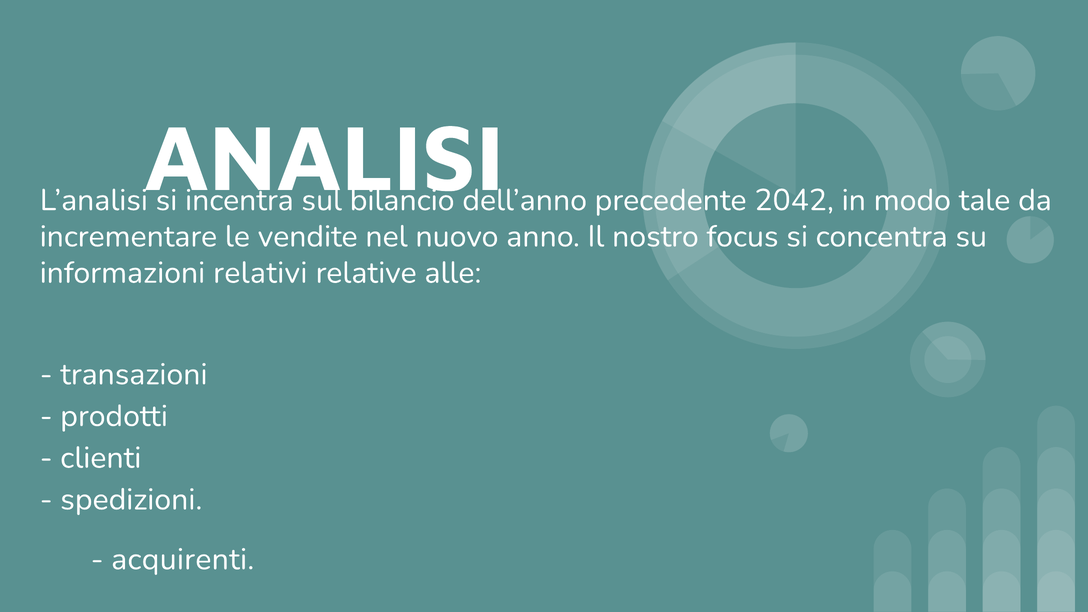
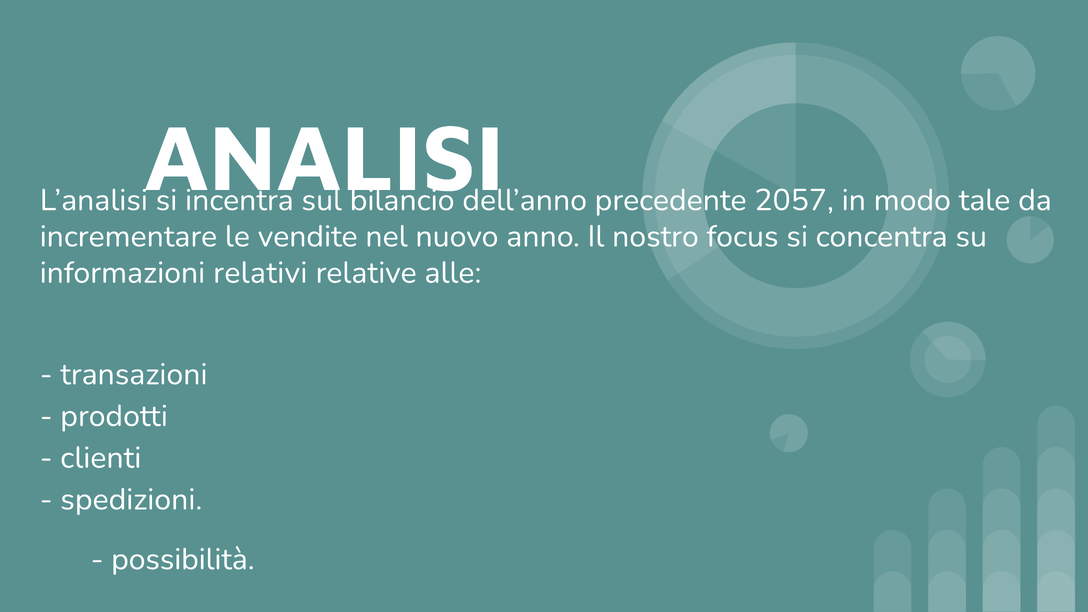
2042: 2042 -> 2057 (794, 200)
acquirenti: acquirenti -> possibilità (183, 559)
